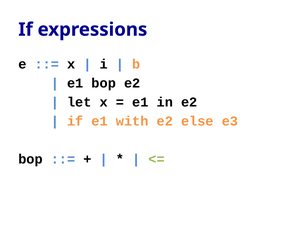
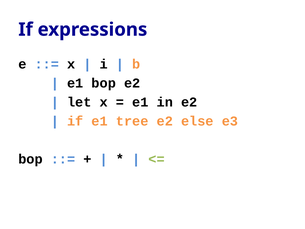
with: with -> tree (132, 121)
